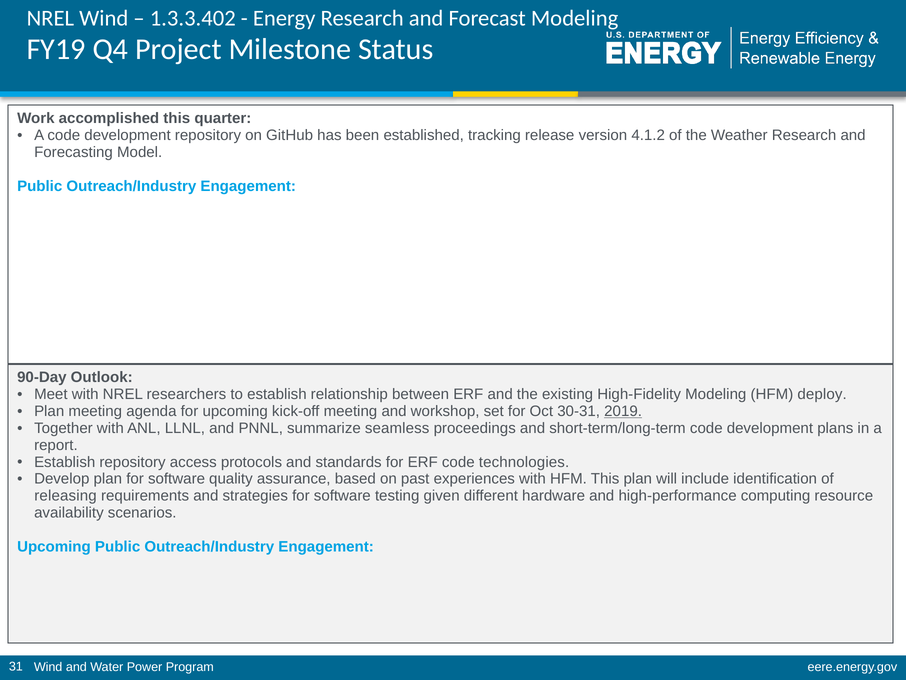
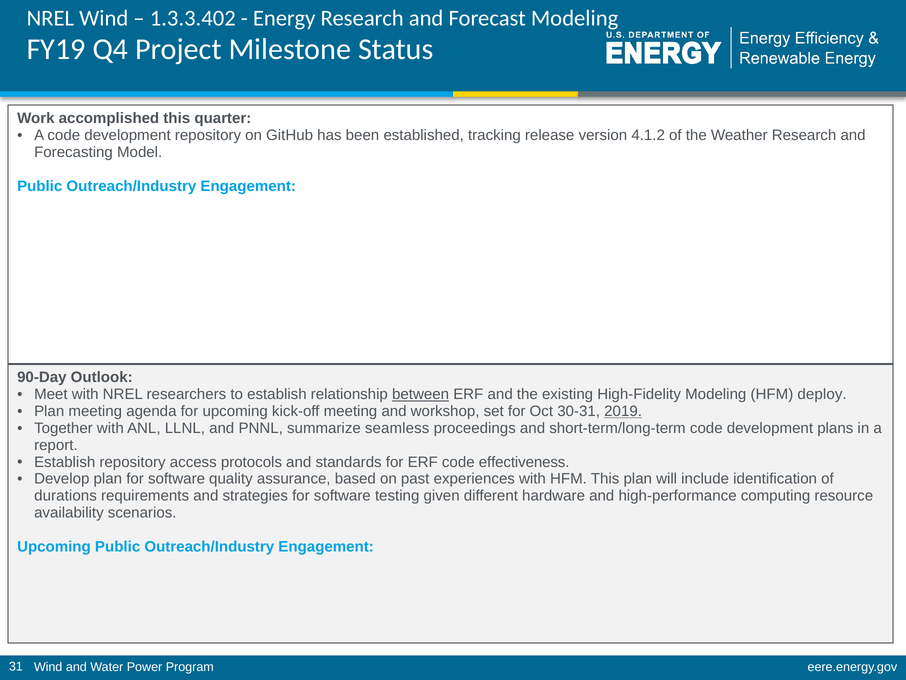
between underline: none -> present (421, 394)
technologies: technologies -> effectiveness (524, 462)
releasing: releasing -> durations (66, 495)
